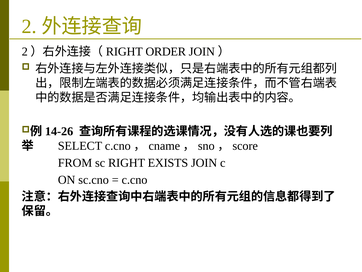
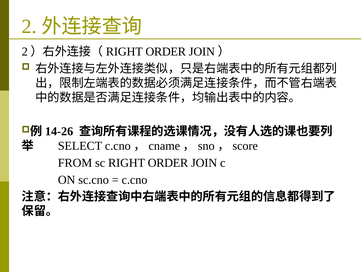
RIGHT EXISTS: EXISTS -> ORDER (168, 163)
